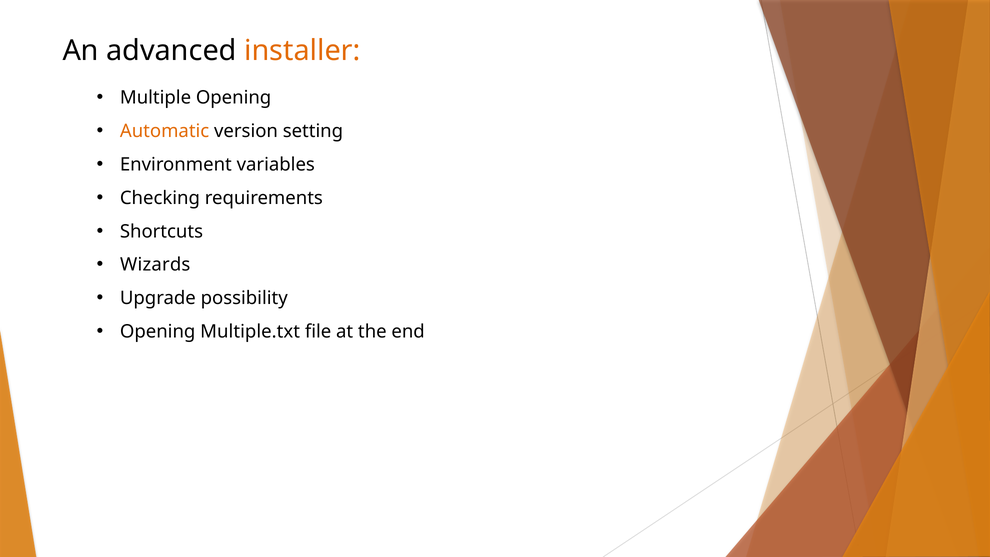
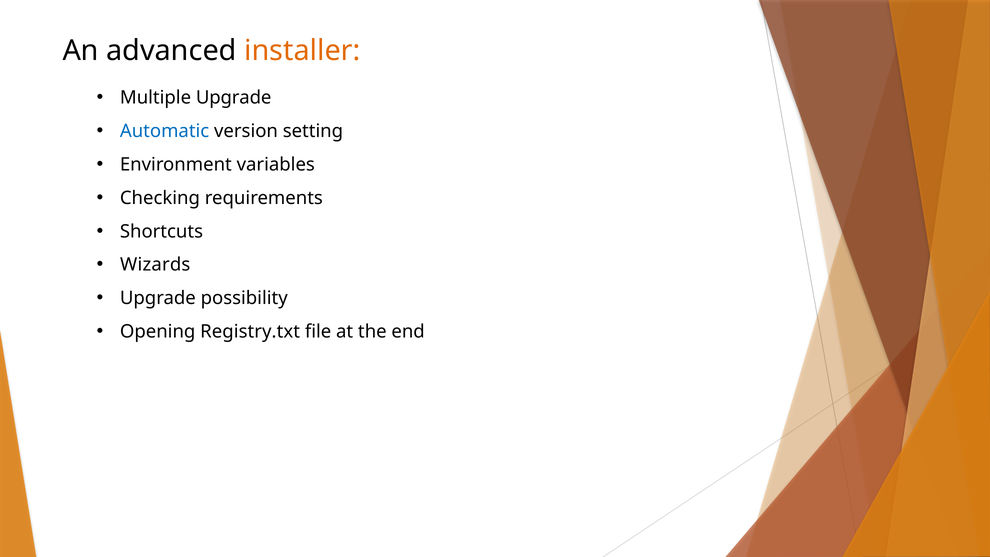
Multiple Opening: Opening -> Upgrade (234, 98)
Automatic colour: orange -> blue (165, 131)
Multiple.txt: Multiple.txt -> Registry.txt (250, 332)
